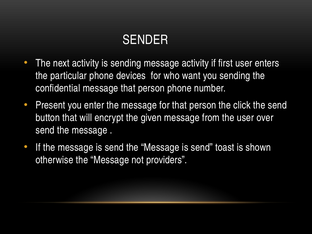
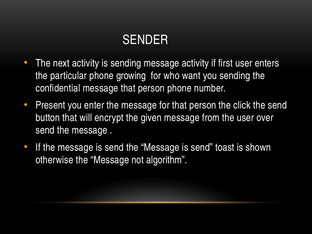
devices: devices -> growing (131, 76)
providers: providers -> algorithm (167, 160)
